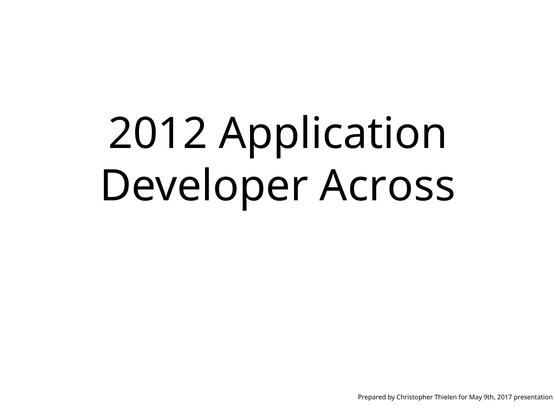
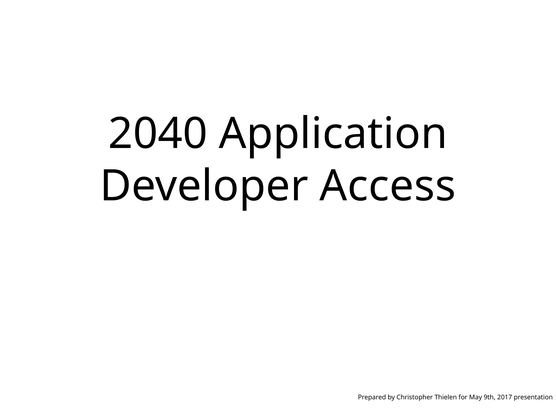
2012: 2012 -> 2040 (158, 134)
Across: Across -> Access (388, 186)
